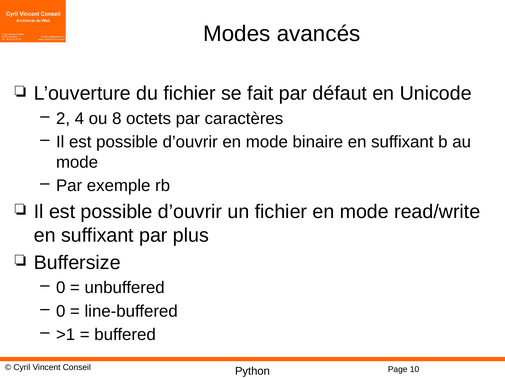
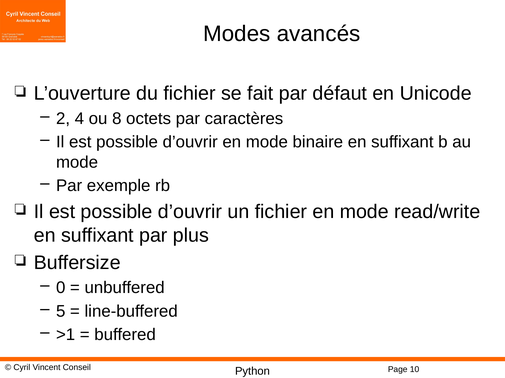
0: 0 -> 5 (61, 312)
